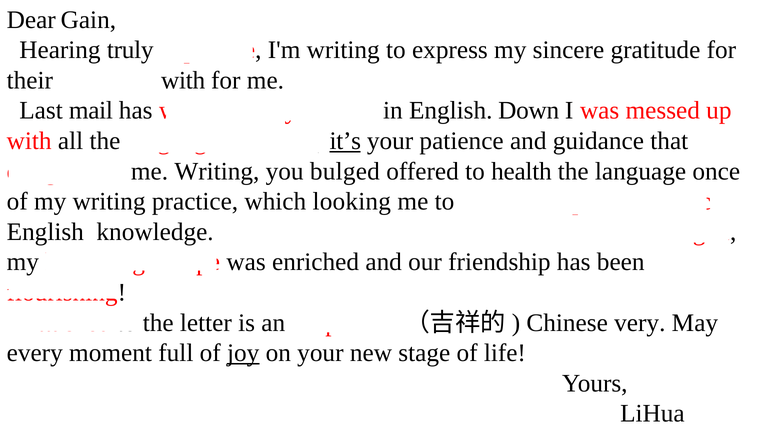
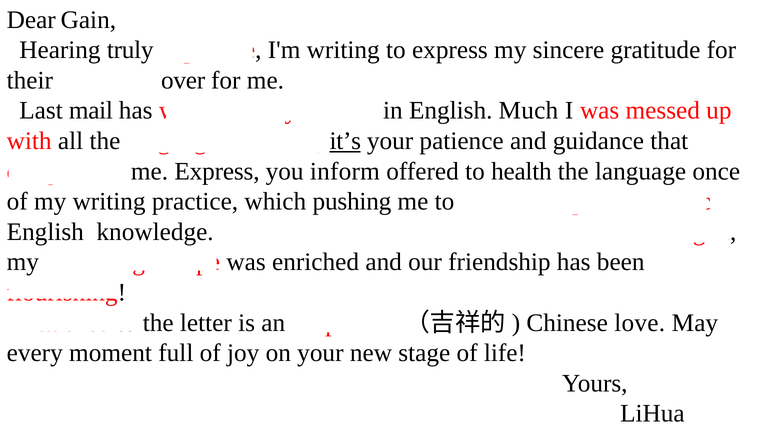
with: with -> over (183, 80)
Down: Down -> Much (528, 111)
me Writing: Writing -> Express (217, 171)
bulged: bulged -> inform (345, 171)
looking: looking -> pushing (352, 202)
very: very -> love (640, 323)
joy underline: present -> none (243, 353)
